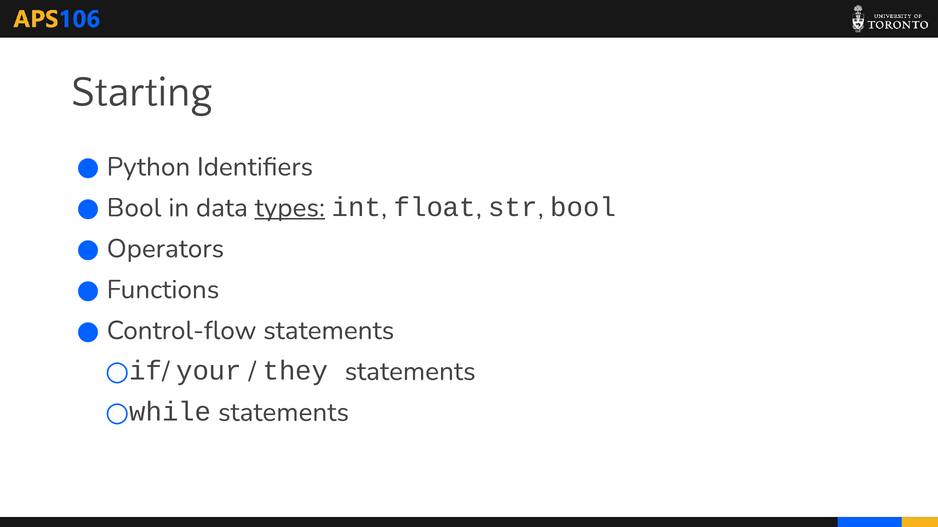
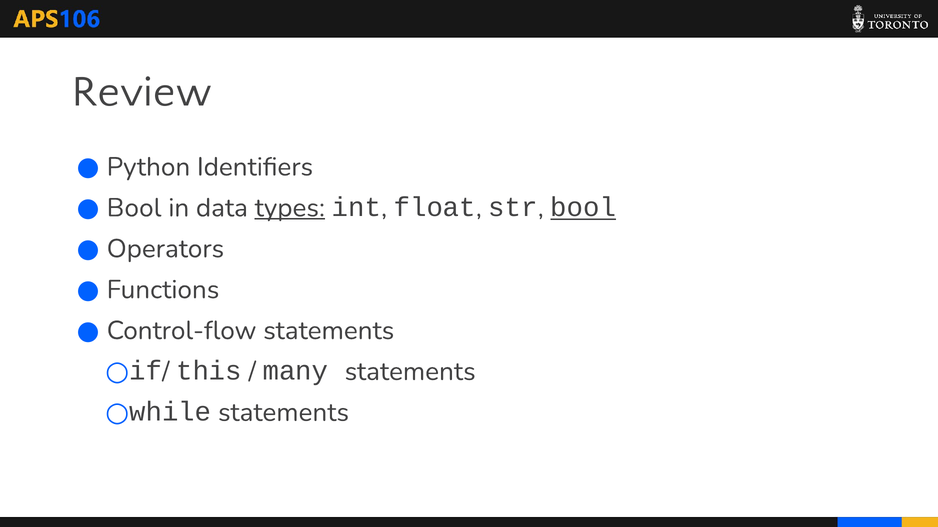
Starting: Starting -> Review (142, 92)
bool underline: none -> present (583, 208)
your: your -> this (209, 371)
they: they -> many (295, 371)
